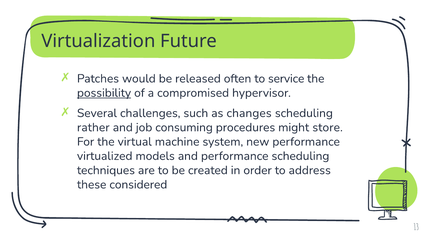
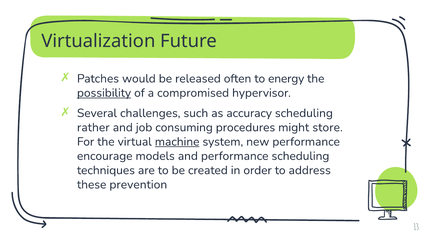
service: service -> energy (286, 78)
changes: changes -> accuracy (249, 113)
machine underline: none -> present (177, 142)
virtualized: virtualized -> encourage (105, 156)
considered: considered -> prevention (138, 184)
